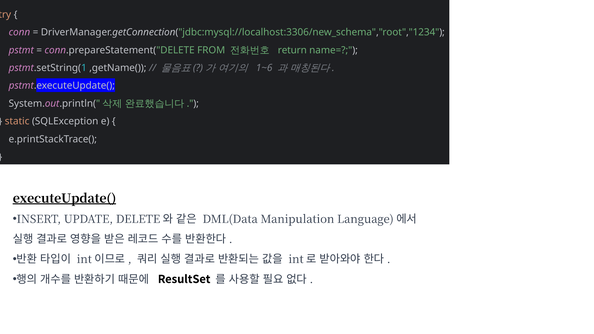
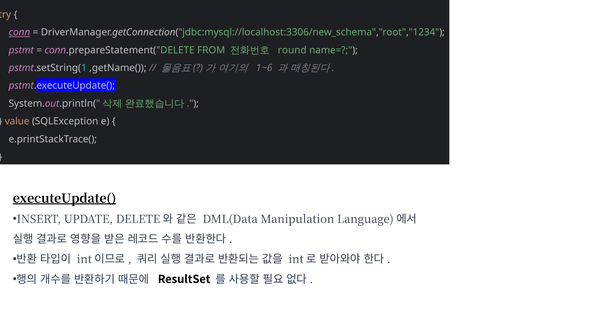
conn underline: none -> present (19, 32)
return: return -> round (292, 50)
static: static -> value (17, 121)
